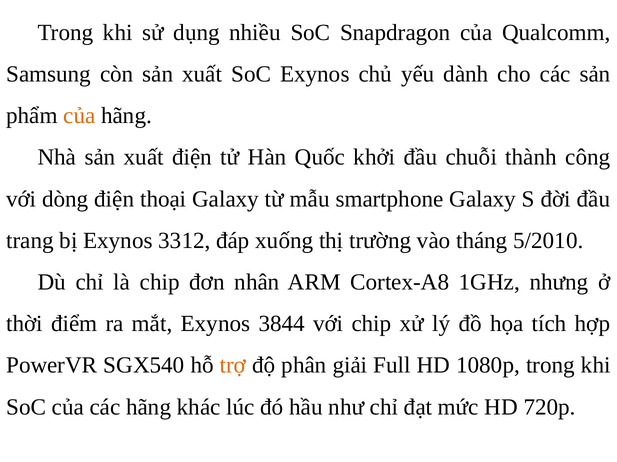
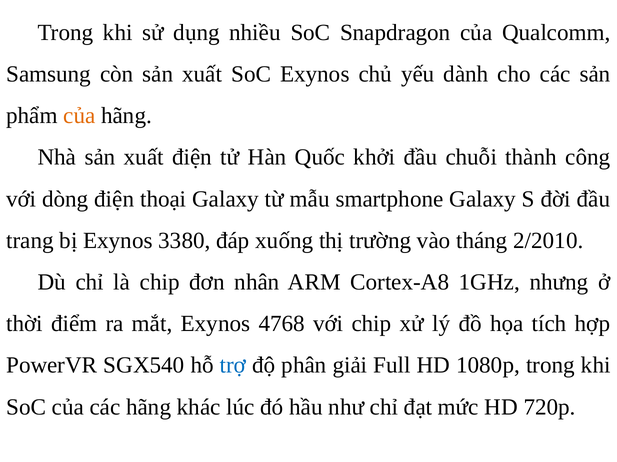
3312: 3312 -> 3380 (184, 241)
5/2010: 5/2010 -> 2/2010 (548, 241)
3844: 3844 -> 4768 (282, 324)
trợ colour: orange -> blue (233, 366)
